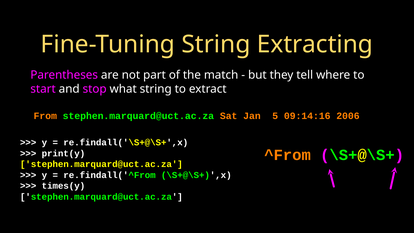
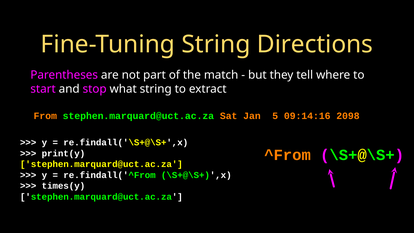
Extracting: Extracting -> Directions (315, 44)
2006: 2006 -> 2098 (348, 116)
